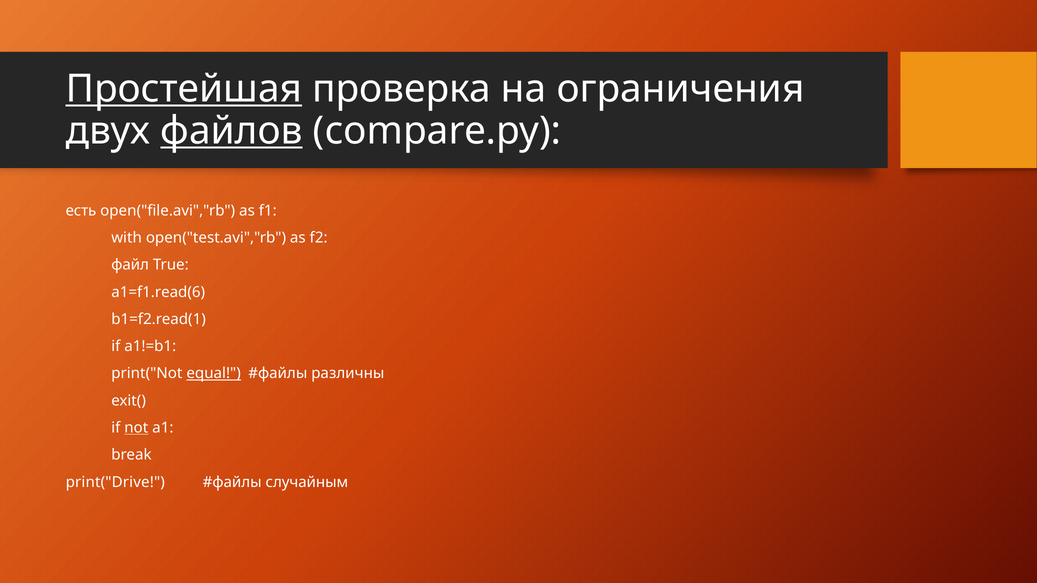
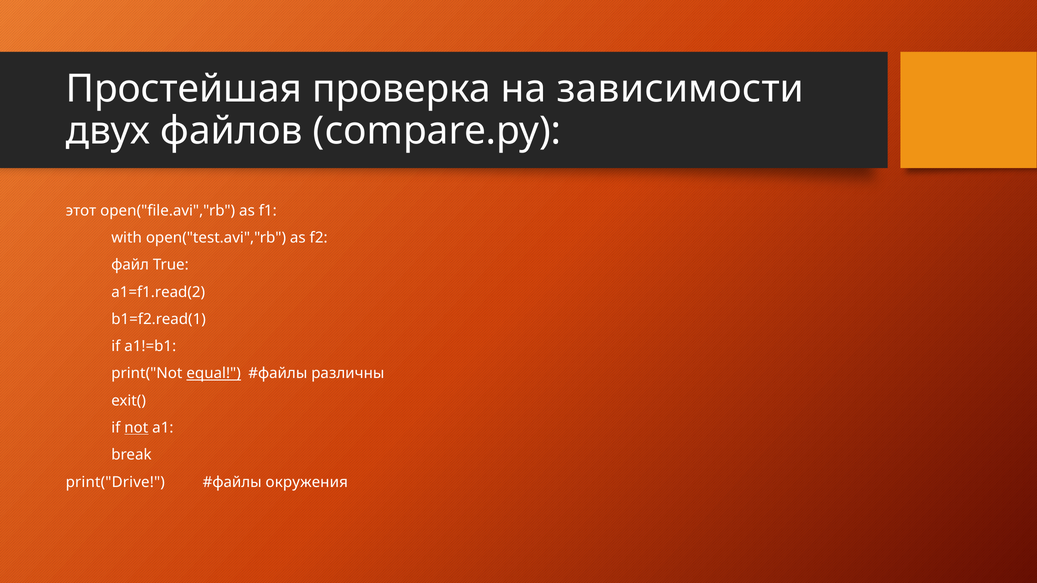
Простейшая underline: present -> none (184, 89)
ограничения: ограничения -> зависимости (680, 89)
файлов underline: present -> none (232, 131)
есть: есть -> этот (81, 211)
a1=f1.read(6: a1=f1.read(6 -> a1=f1.read(2 (158, 292)
случайным: случайным -> окружения (307, 482)
